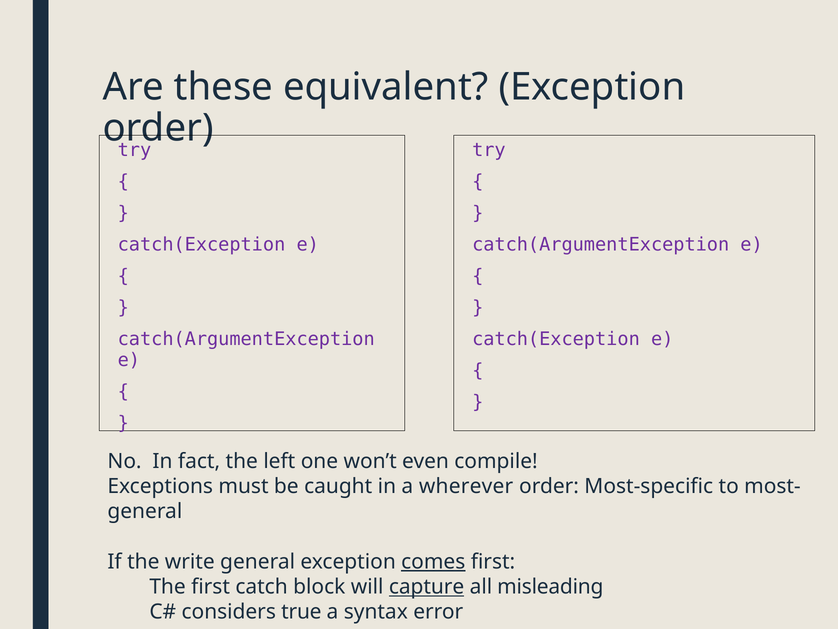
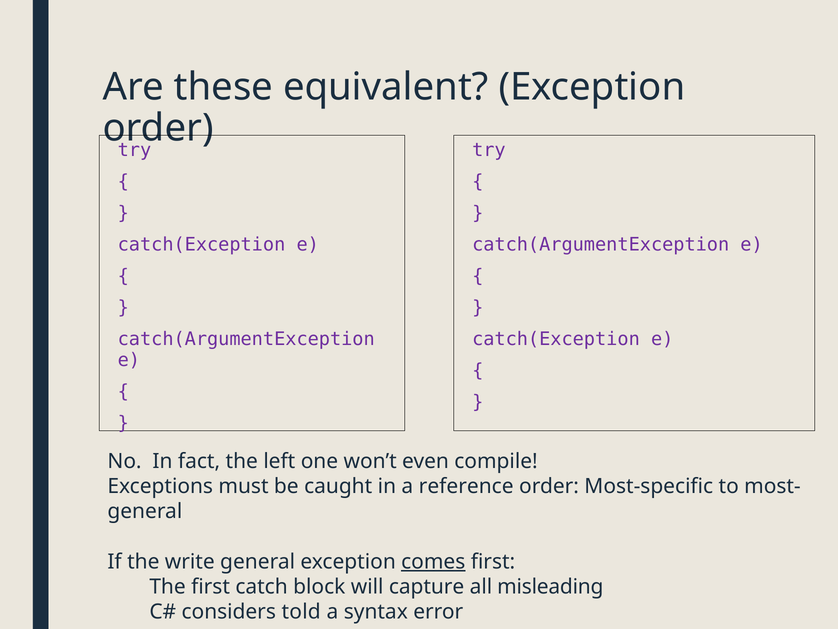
wherever: wherever -> reference (466, 486)
capture underline: present -> none (427, 586)
true: true -> told (301, 612)
